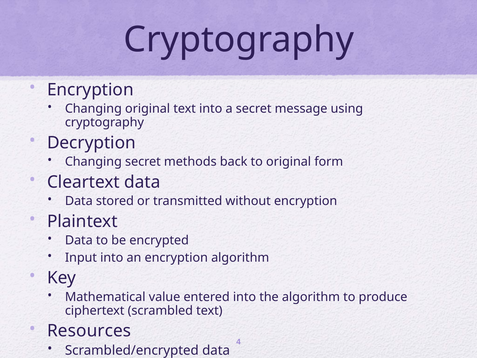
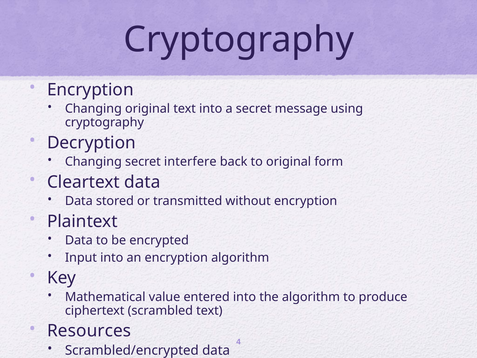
methods: methods -> interfere (190, 162)
